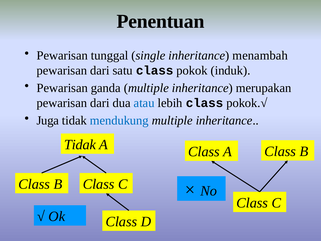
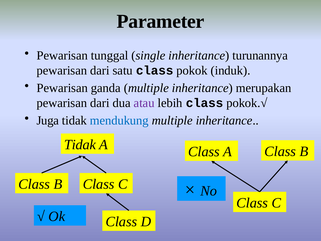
Penentuan: Penentuan -> Parameter (161, 21)
menambah: menambah -> turunannya (260, 55)
atau colour: blue -> purple (144, 103)
